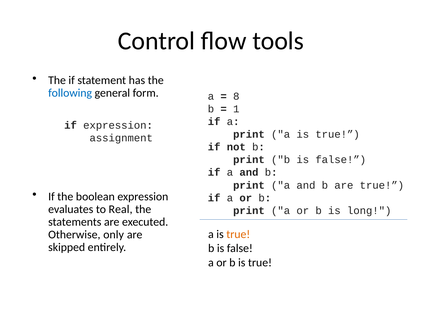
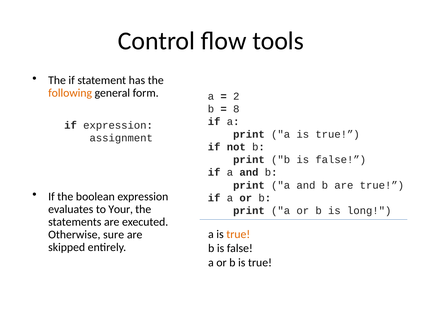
following colour: blue -> orange (70, 93)
8: 8 -> 2 (236, 96)
1: 1 -> 8 (236, 109)
Real: Real -> Your (121, 209)
only: only -> sure (114, 234)
